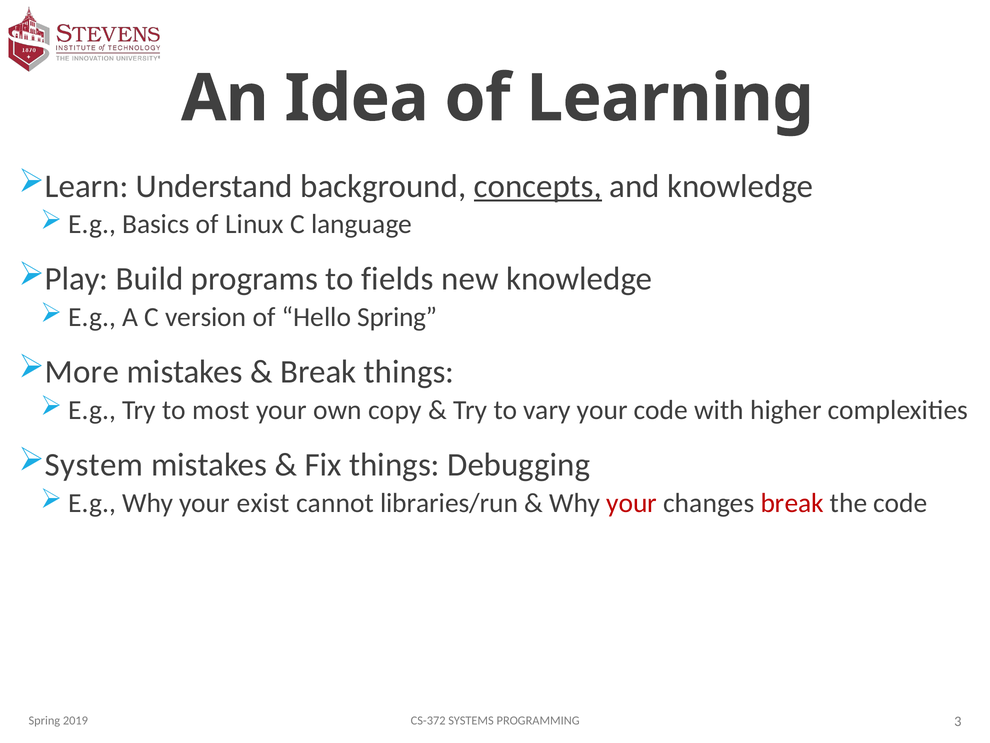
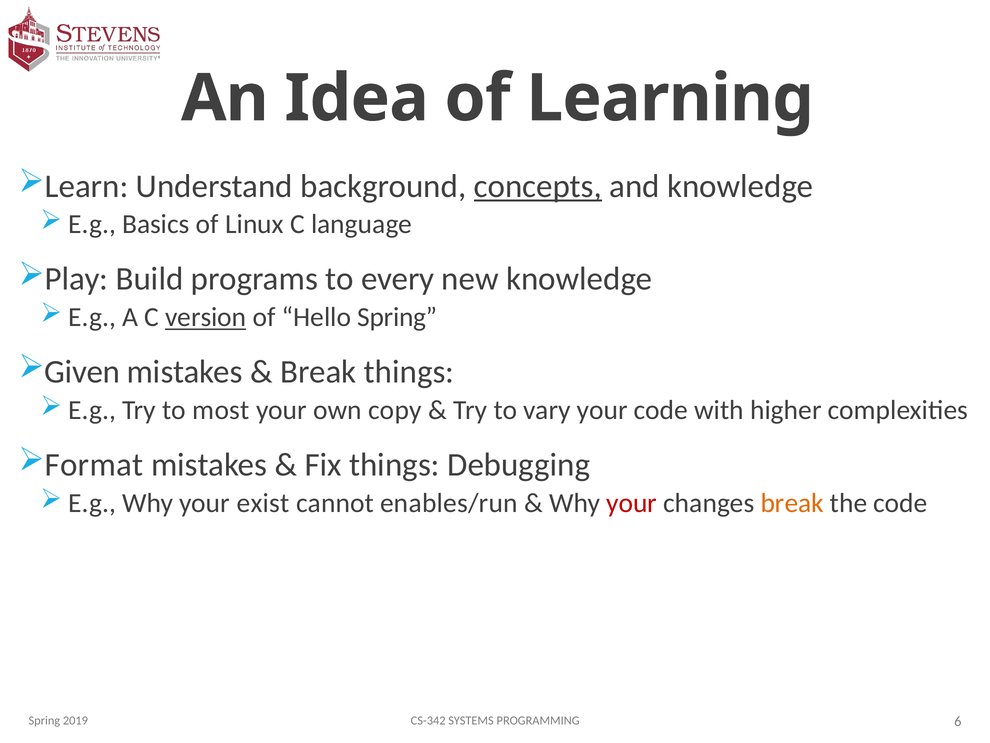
fields: fields -> every (398, 279)
version underline: none -> present (206, 317)
More: More -> Given (82, 372)
System: System -> Format (94, 465)
libraries/run: libraries/run -> enables/run (449, 503)
break colour: red -> orange (792, 503)
CS-372: CS-372 -> CS-342 (428, 720)
3: 3 -> 6 (958, 721)
